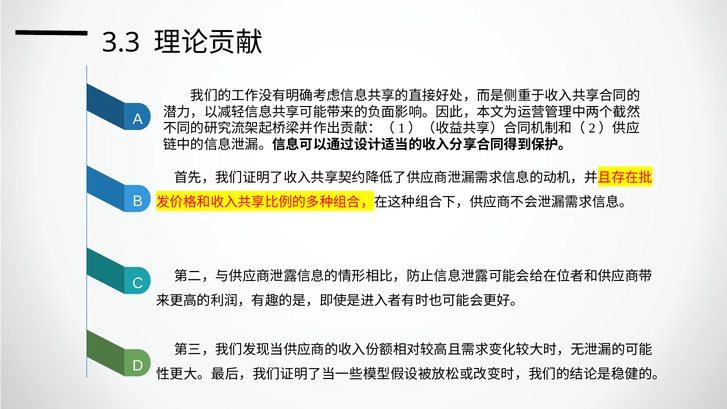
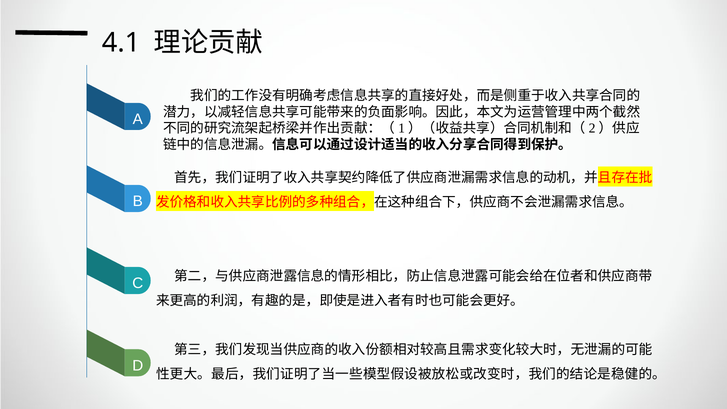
3.3: 3.3 -> 4.1 (121, 43)
